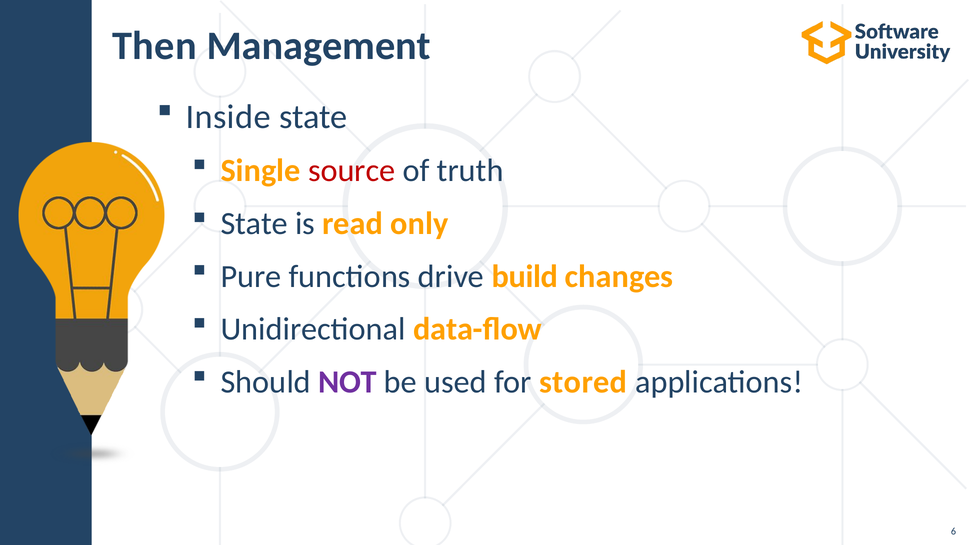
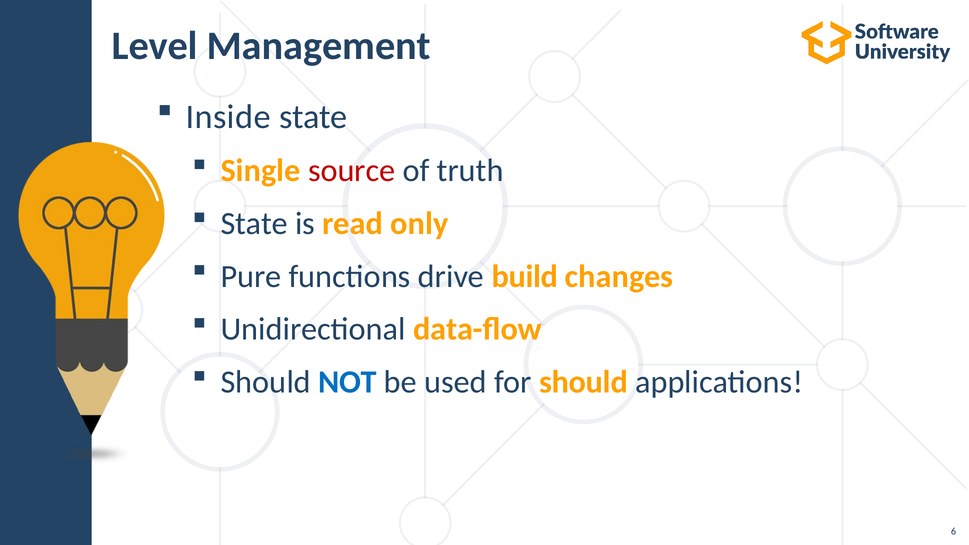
Then: Then -> Level (155, 46)
NOT colour: purple -> blue (348, 382)
for stored: stored -> should (584, 382)
